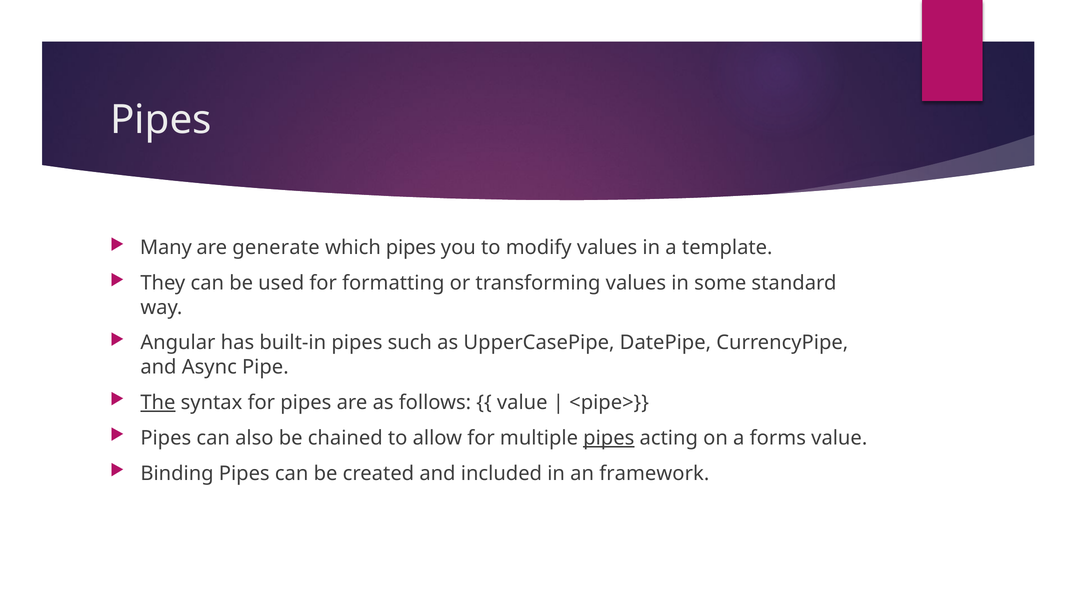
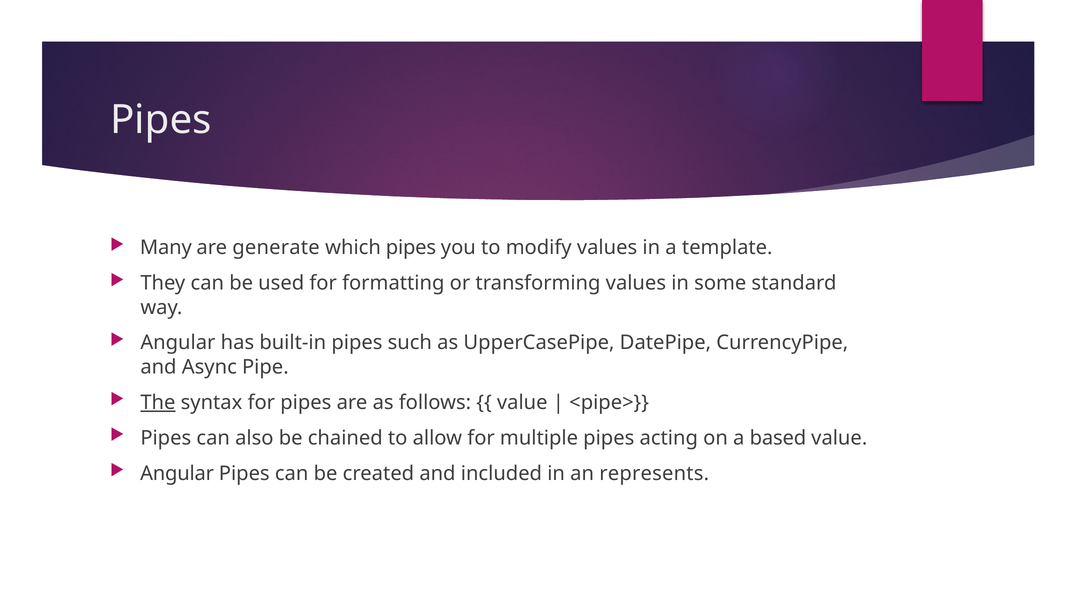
pipes underline: present -> none (609, 438)
forms: forms -> based (778, 438)
Binding: Binding -> Angular (177, 473)
framework: framework -> represents (654, 473)
